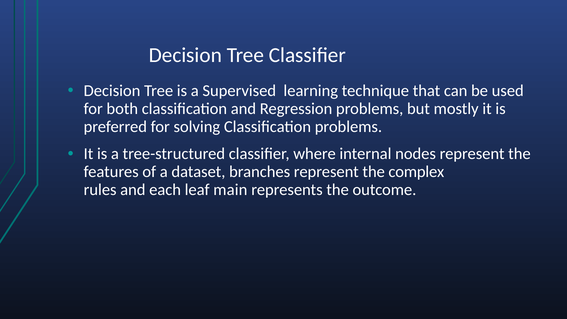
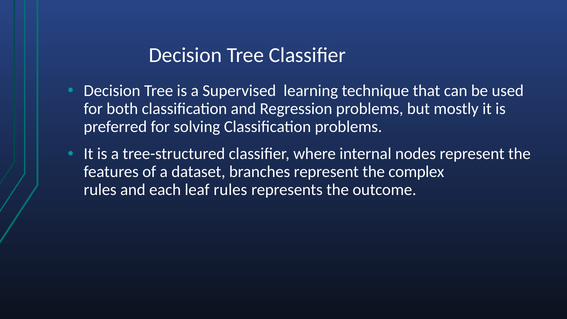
leaf main: main -> rules (230, 190)
